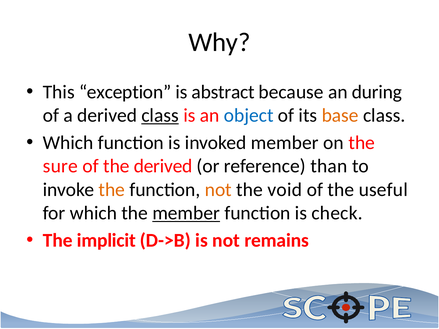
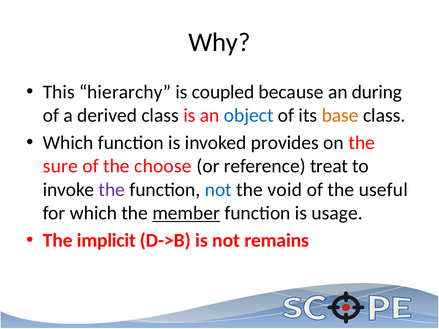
exception: exception -> hierarchy (125, 92)
abstract: abstract -> coupled (223, 92)
class underline: present -> none (160, 116)
invoked member: member -> provides (285, 143)
the derived: derived -> choose (163, 166)
than: than -> treat (329, 166)
the colour: orange -> purple (112, 190)
not colour: orange -> blue (218, 190)
check: check -> usage (337, 213)
